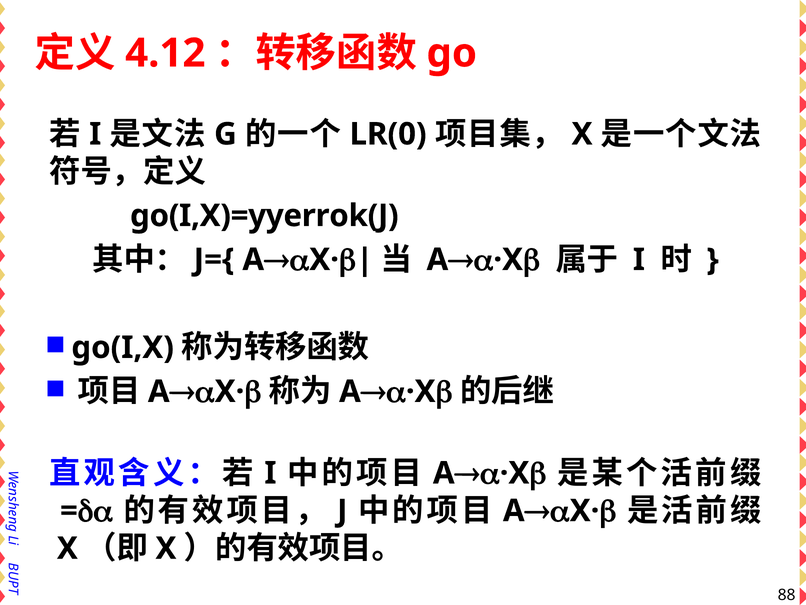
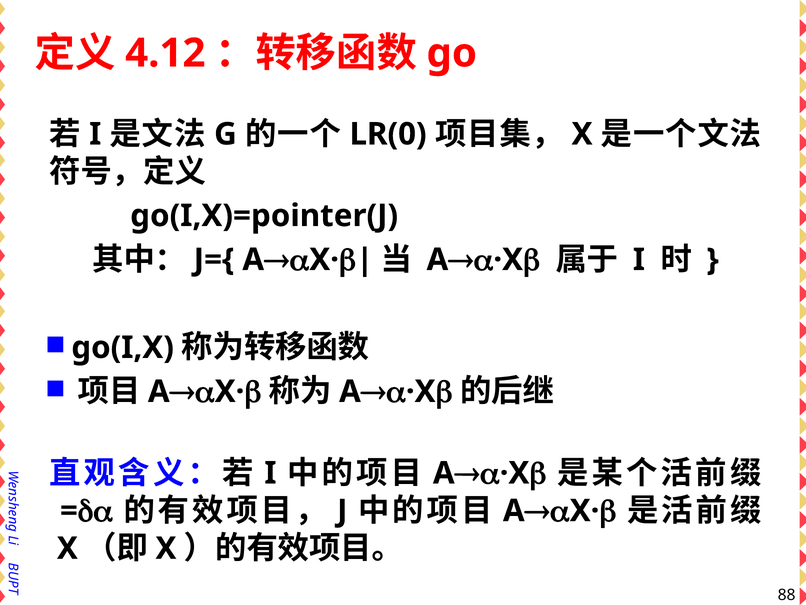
go(I,X)=yyerrok(J: go(I,X)=yyerrok(J -> go(I,X)=pointer(J (264, 216)
